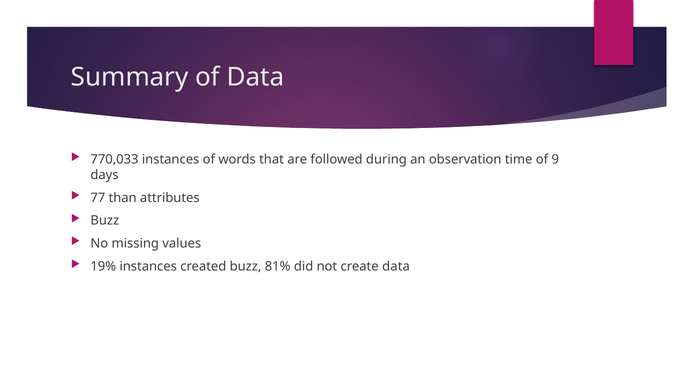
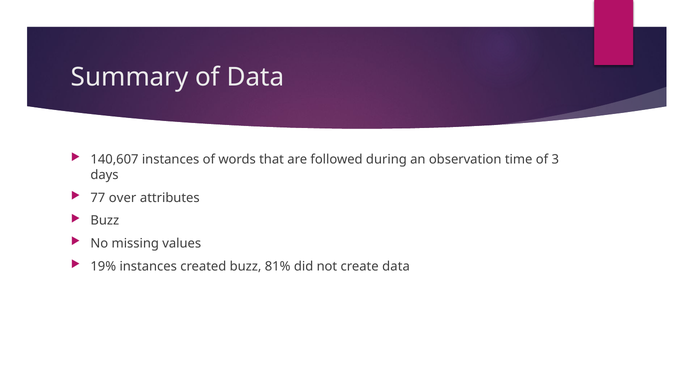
770,033: 770,033 -> 140,607 (115, 160)
9: 9 -> 3 (555, 160)
than: than -> over (123, 198)
